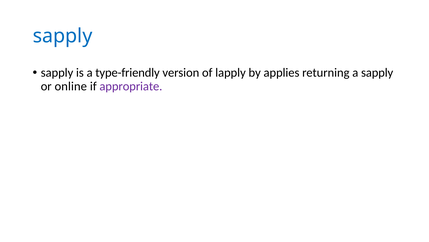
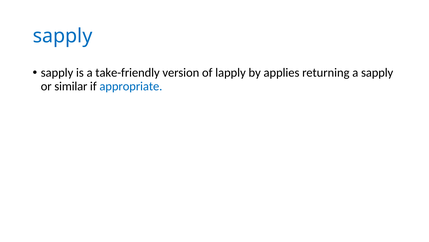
type-friendly: type-friendly -> take-friendly (128, 73)
online: online -> similar (71, 86)
appropriate colour: purple -> blue (131, 86)
